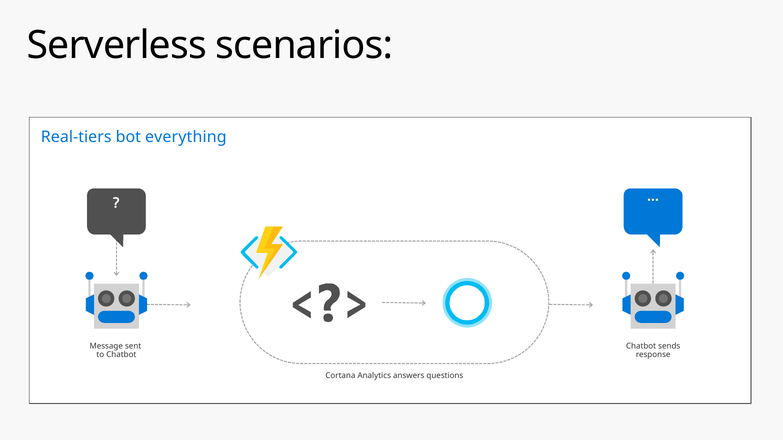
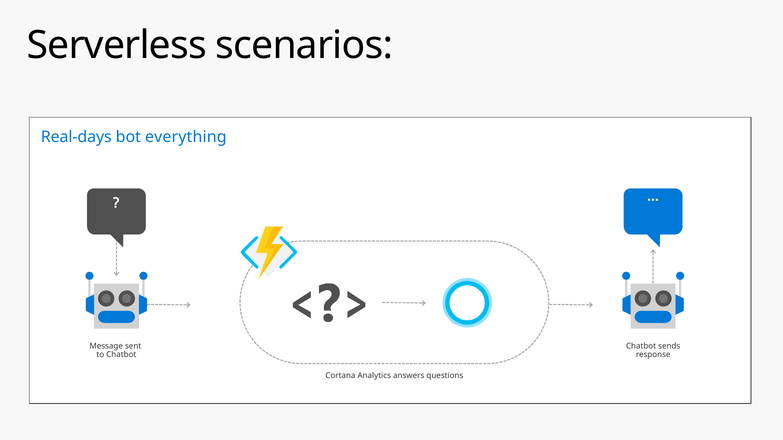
Real-tiers: Real-tiers -> Real-days (76, 137)
